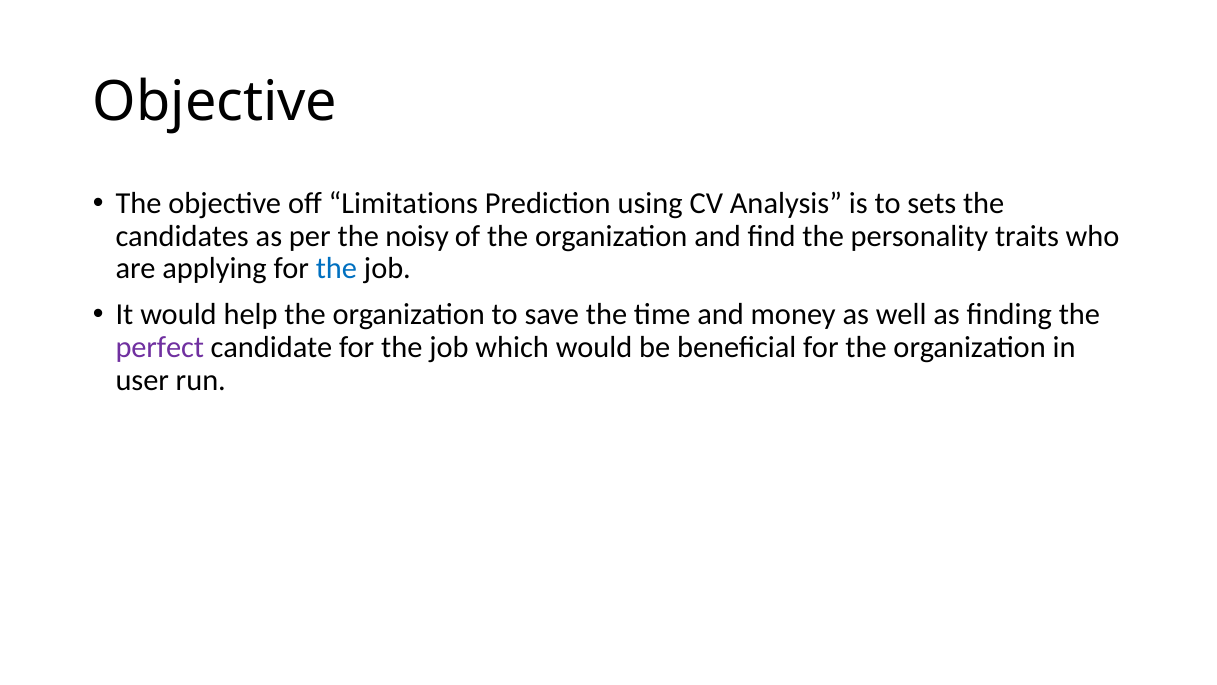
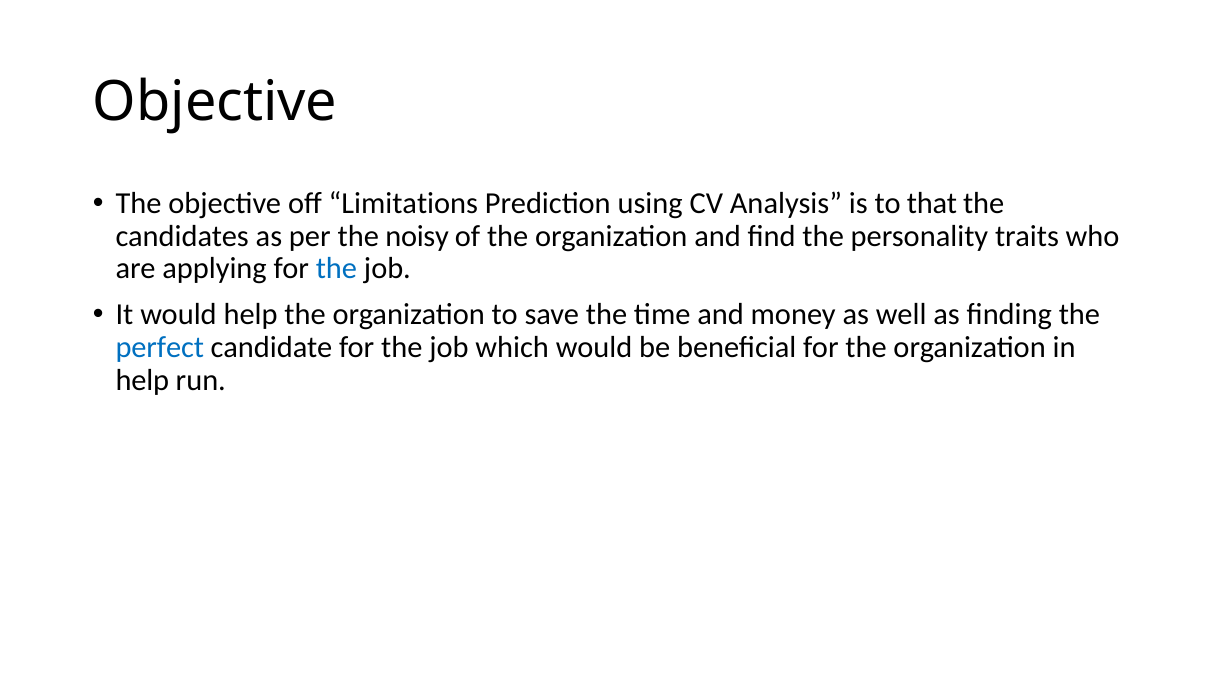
sets: sets -> that (932, 203)
perfect colour: purple -> blue (160, 347)
user: user -> help (142, 380)
